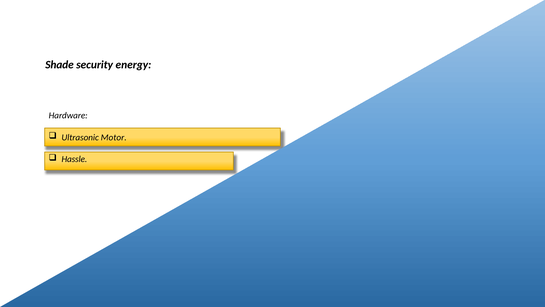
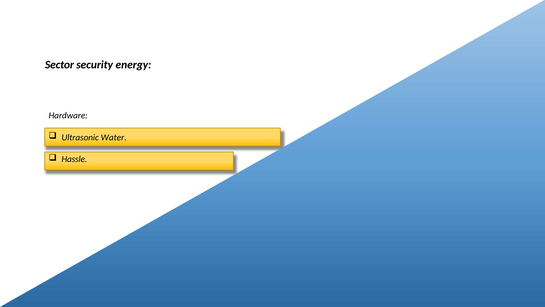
Shade: Shade -> Sector (60, 65)
Motor: Motor -> Water (114, 137)
